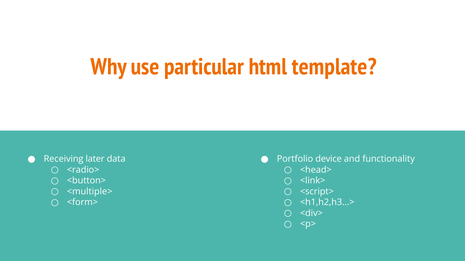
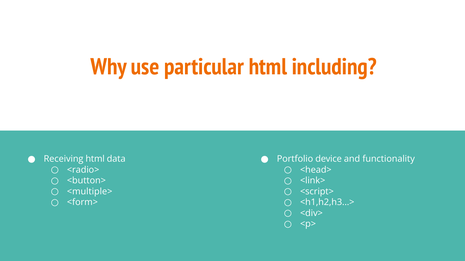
template: template -> including (334, 67)
Receiving later: later -> html (95, 159)
